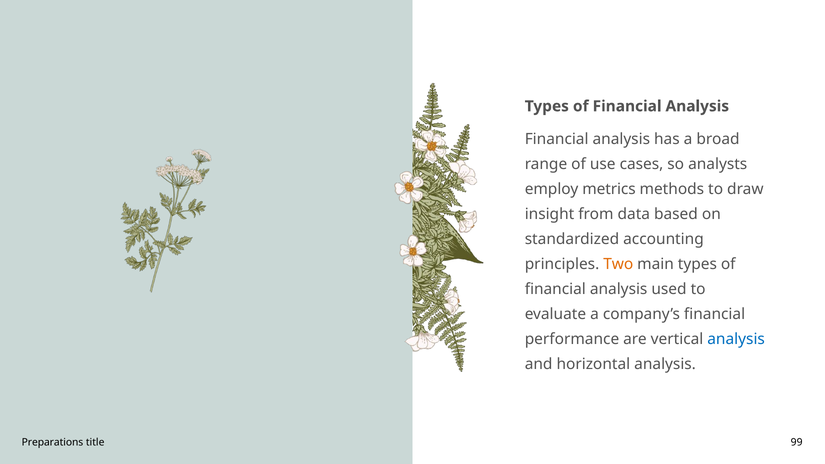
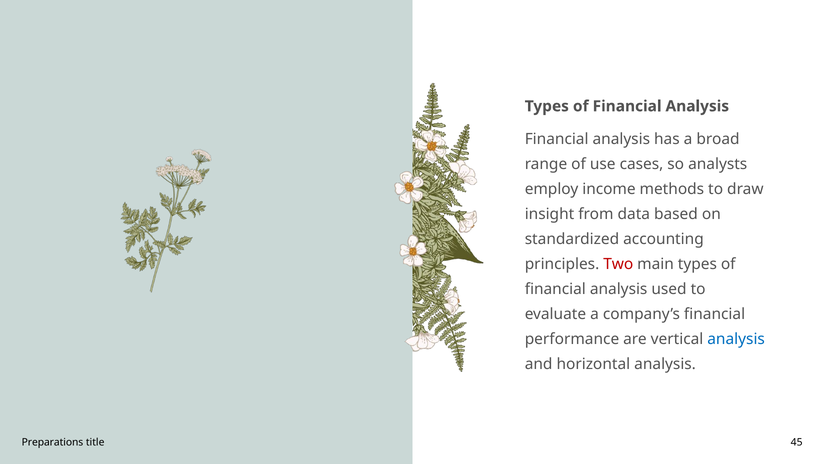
metrics: metrics -> income (609, 189)
Two colour: orange -> red (618, 264)
99: 99 -> 45 (797, 442)
